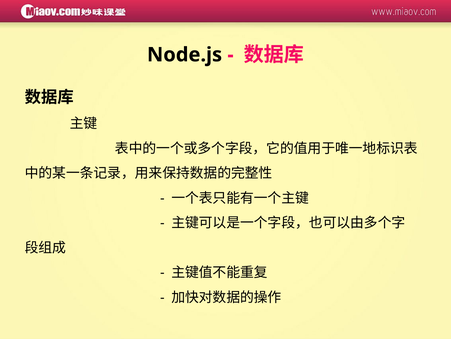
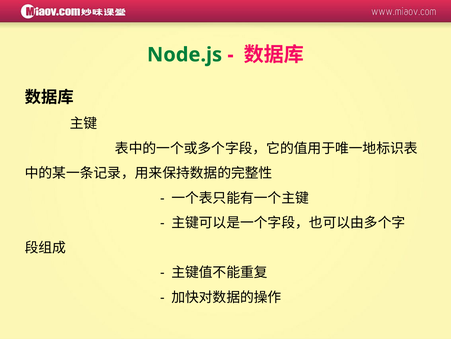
Node.js colour: black -> green (185, 55)
